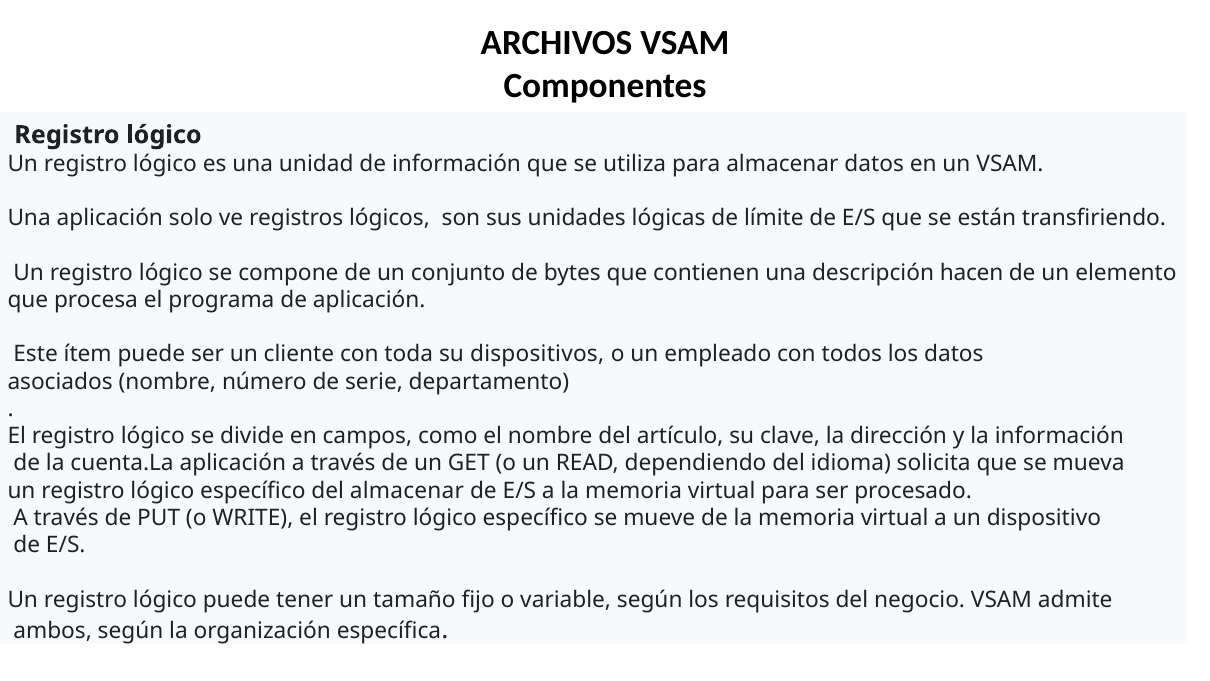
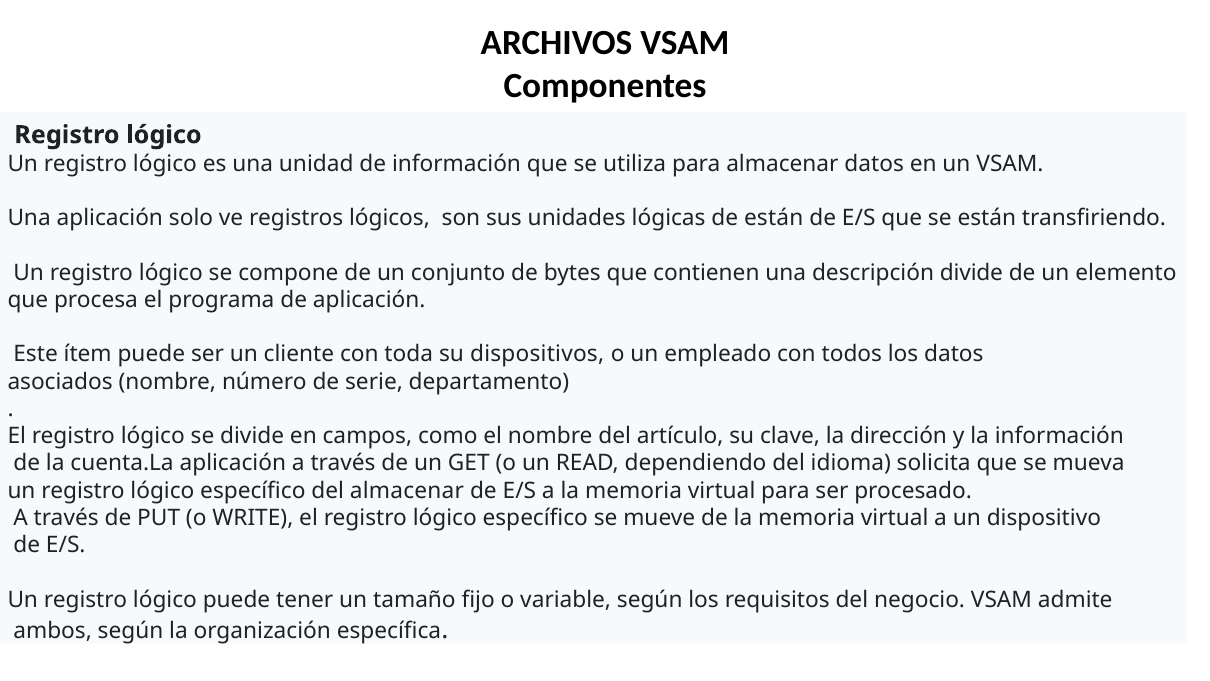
de límite: límite -> están (774, 218)
descripción hacen: hacen -> divide (972, 273)
